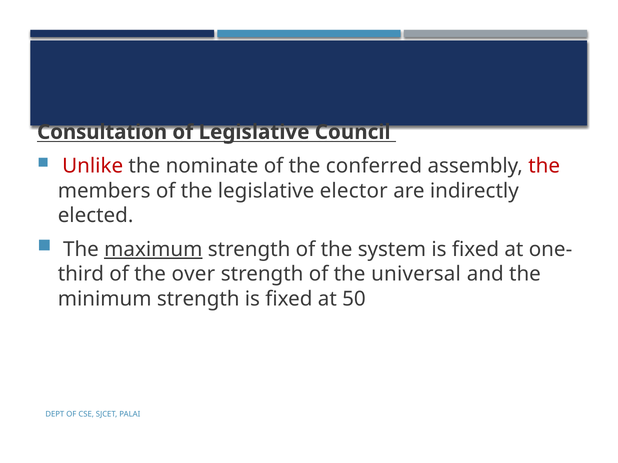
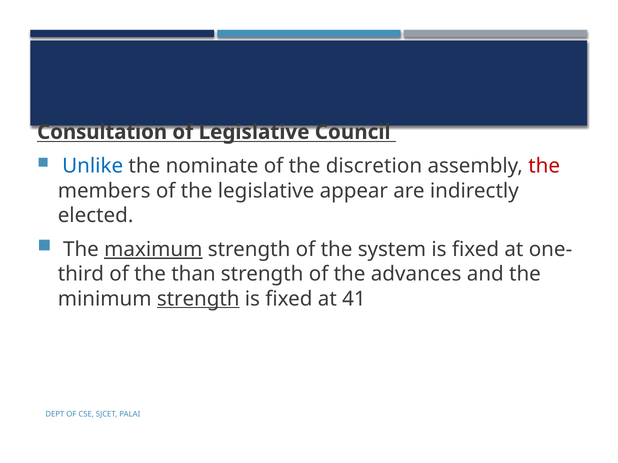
Unlike colour: red -> blue (93, 166)
conferred: conferred -> discretion (374, 166)
elector: elector -> appear (354, 191)
over: over -> than (193, 274)
universal: universal -> advances (416, 274)
strength underline: none -> present (198, 299)
50: 50 -> 41 (354, 299)
